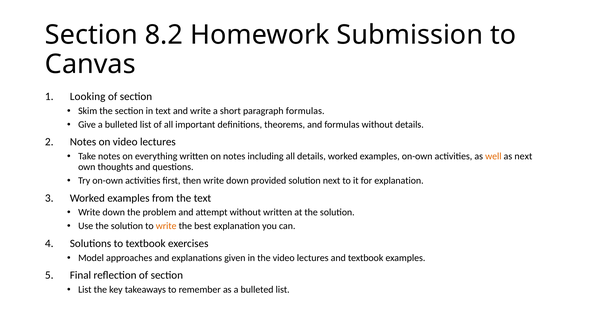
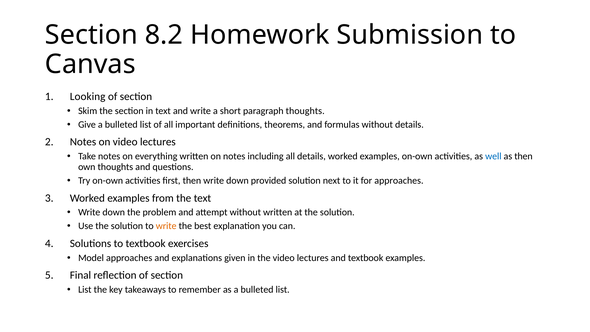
paragraph formulas: formulas -> thoughts (305, 111)
well colour: orange -> blue (493, 156)
as next: next -> then (523, 156)
for explanation: explanation -> approaches (399, 181)
